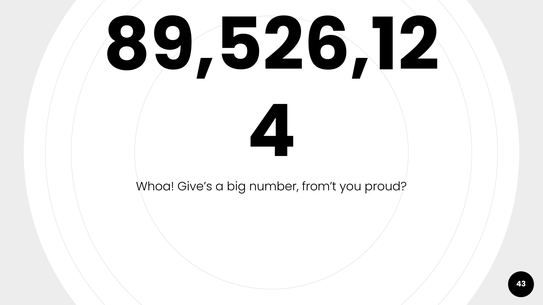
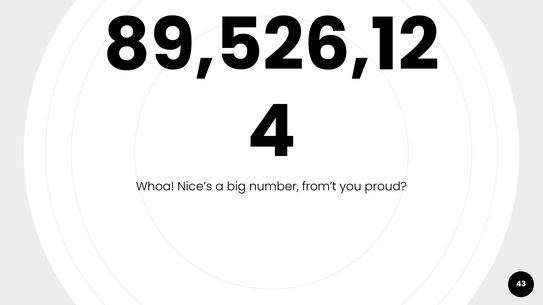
Give’s: Give’s -> Nice’s (195, 187)
